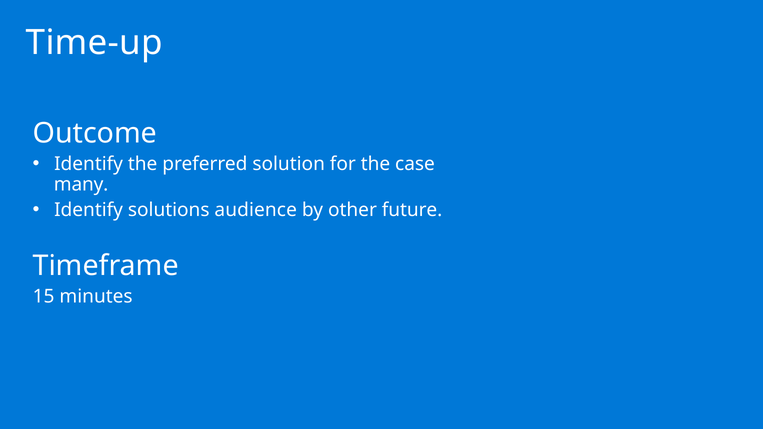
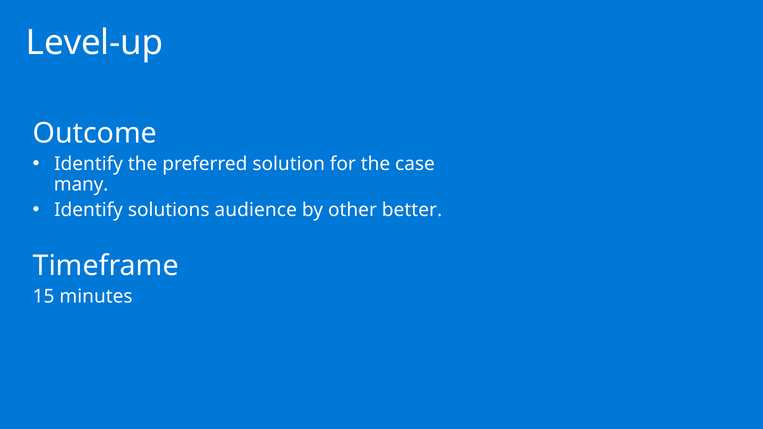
Time-up: Time-up -> Level-up (95, 43)
future: future -> better (412, 210)
